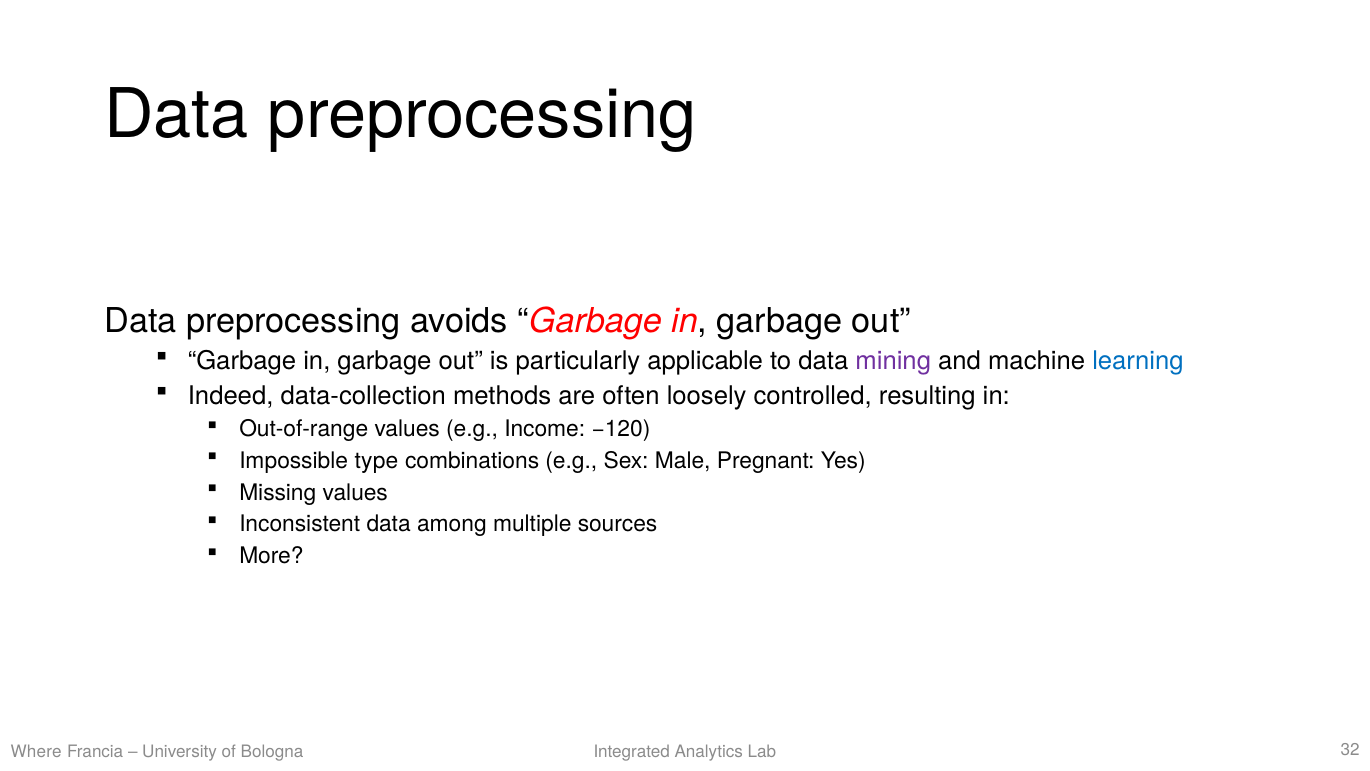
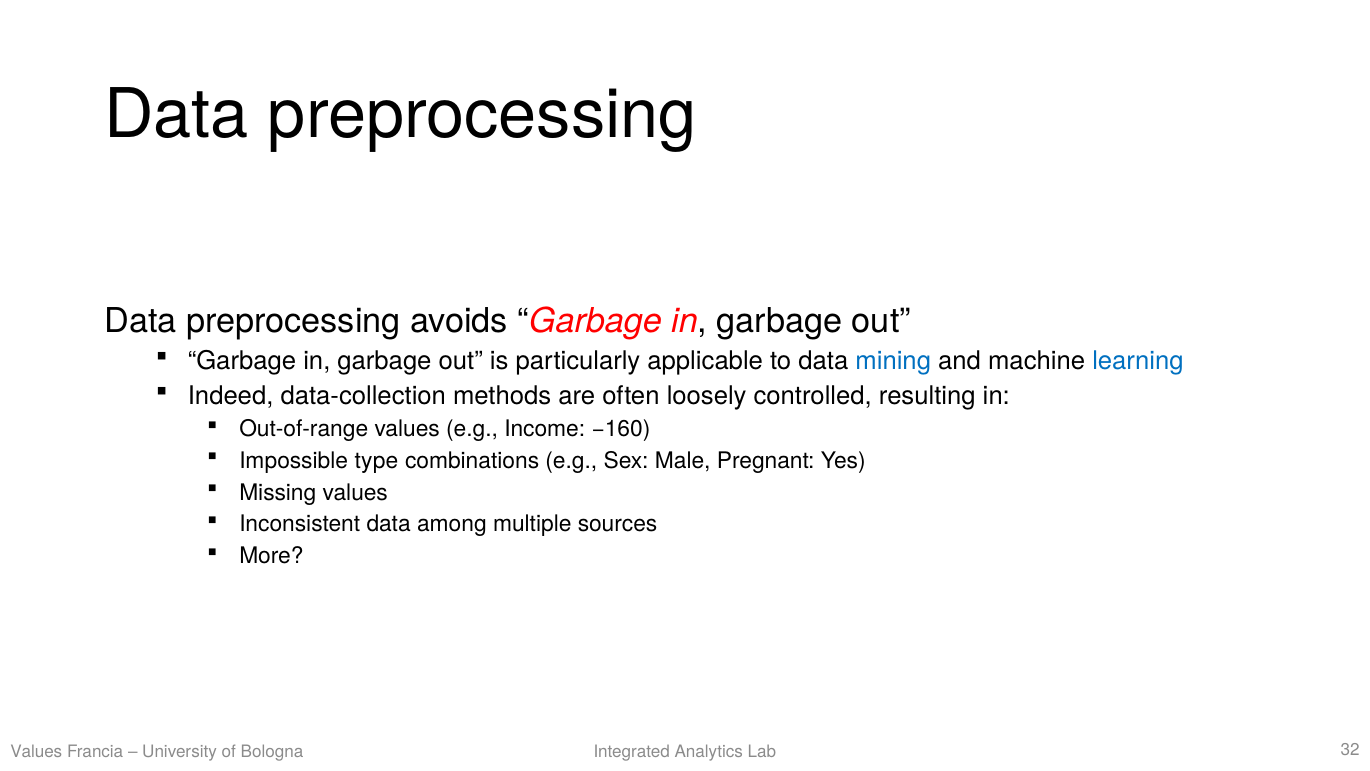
mining colour: purple -> blue (893, 361)
−120: −120 -> −160 (621, 429)
Where: Where -> Values (36, 751)
